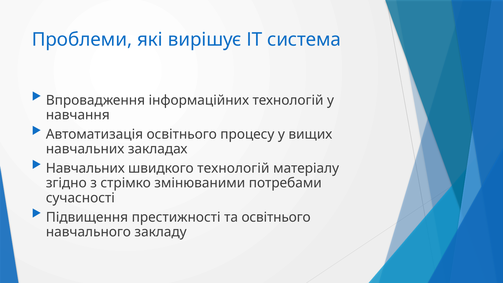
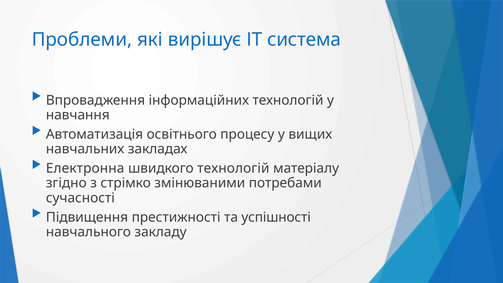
Навчальних: Навчальних -> Електронна (85, 168)
та освітнього: освітнього -> успішності (276, 217)
